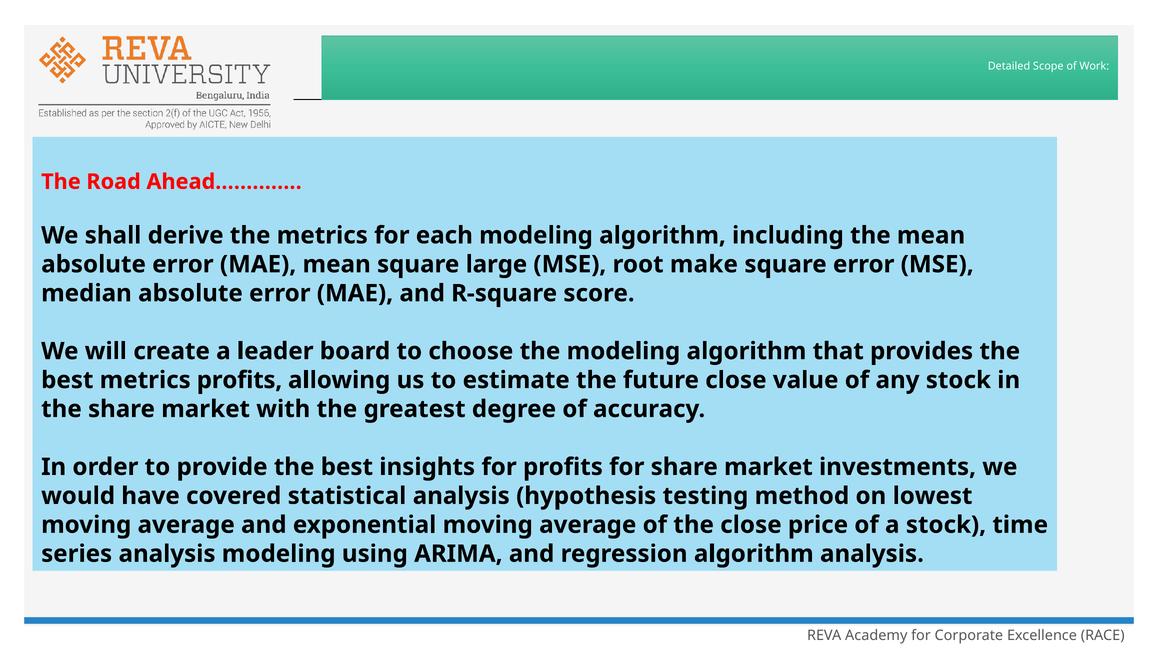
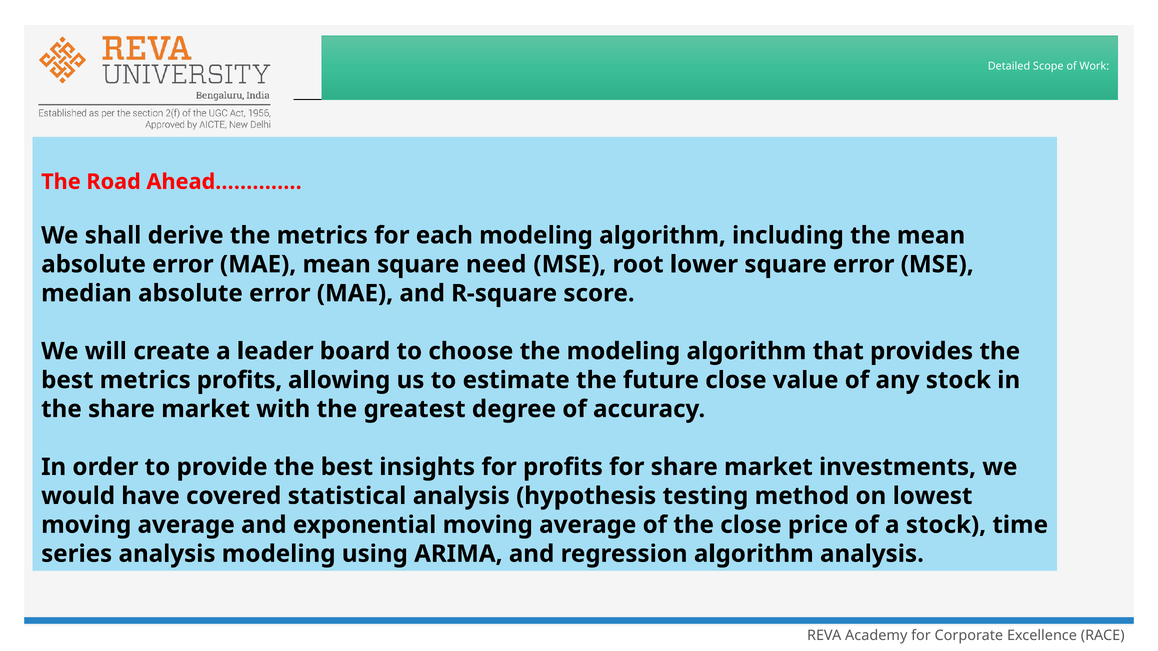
large: large -> need (496, 265)
make: make -> lower (704, 265)
